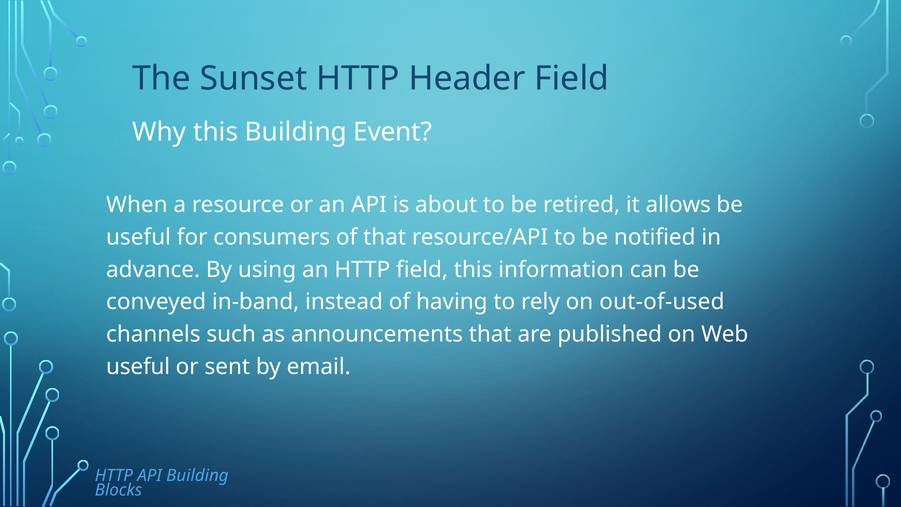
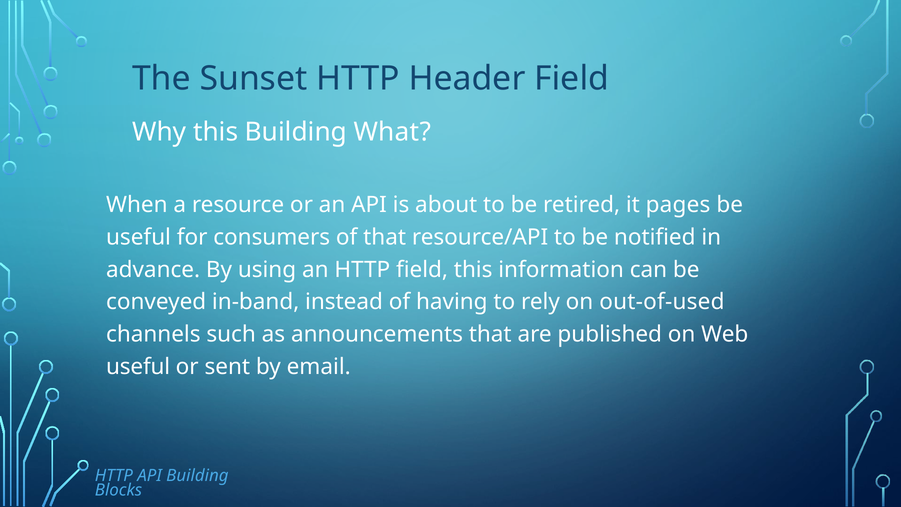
Event: Event -> What (392, 132)
allows: allows -> pages (678, 205)
